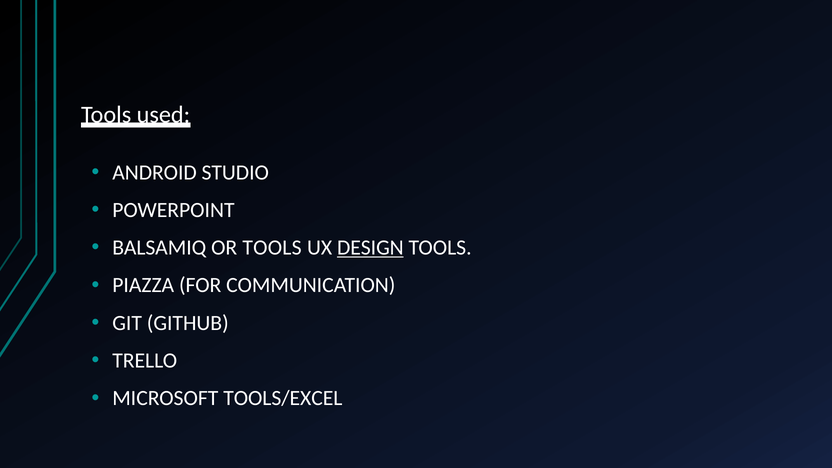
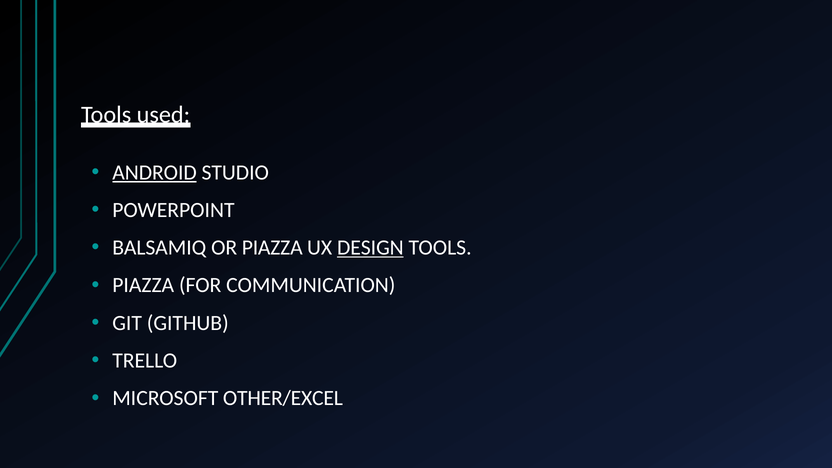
ANDROID underline: none -> present (155, 172)
OR TOOLS: TOOLS -> PIAZZA (272, 248)
TOOLS/EXCEL: TOOLS/EXCEL -> OTHER/EXCEL (283, 398)
